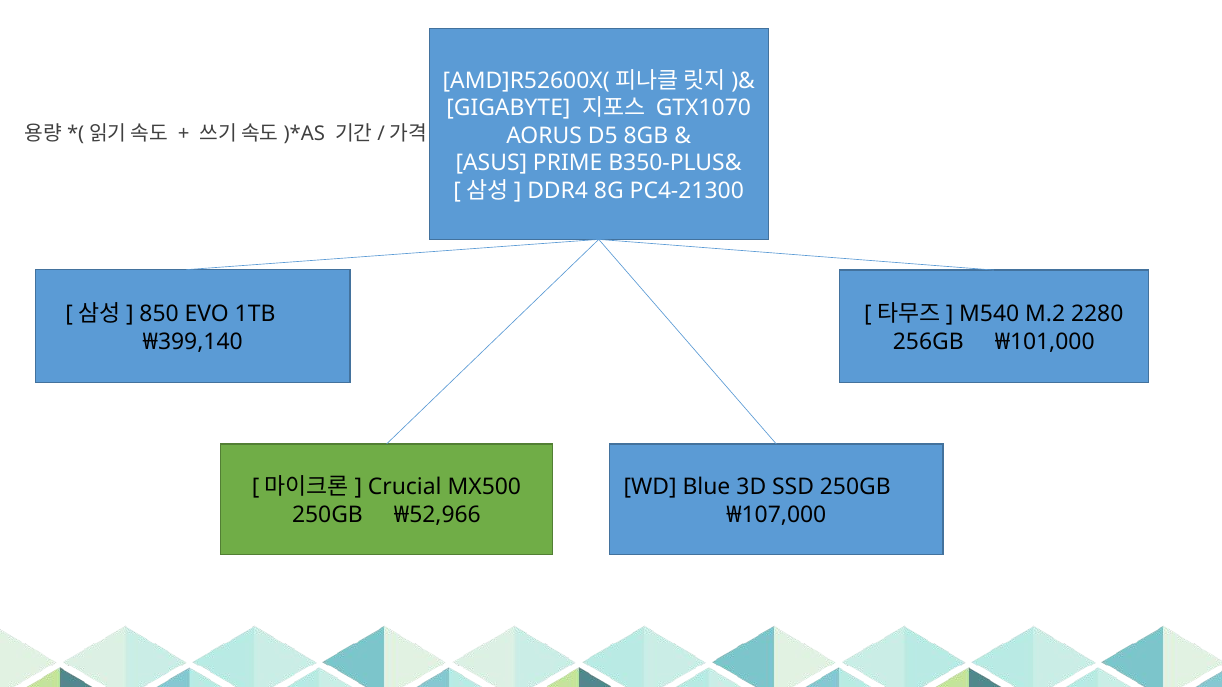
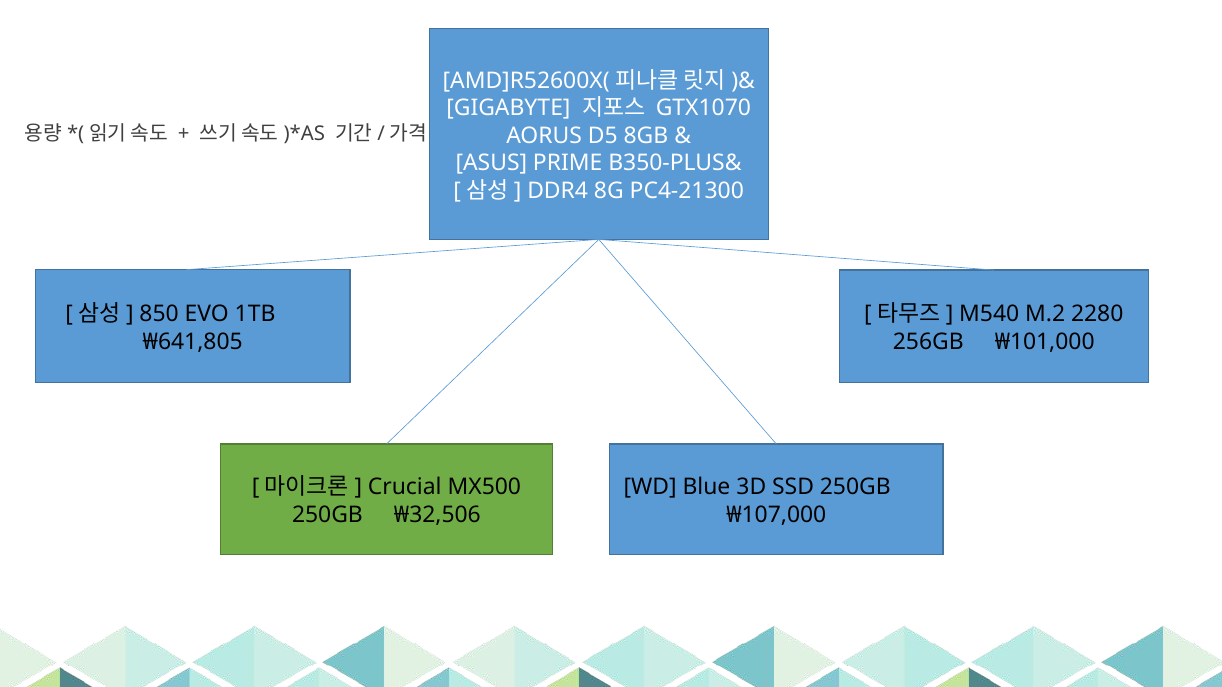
₩399,140: ₩399,140 -> ₩641,805 (193, 342)
₩52,966: ₩52,966 -> ₩32,506 (437, 515)
